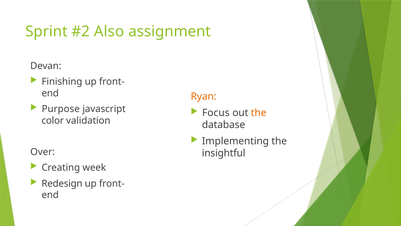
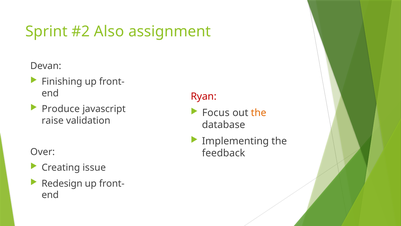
Ryan colour: orange -> red (204, 96)
Purpose: Purpose -> Produce (61, 109)
color: color -> raise (53, 120)
insightful: insightful -> feedback (224, 153)
week: week -> issue (94, 167)
